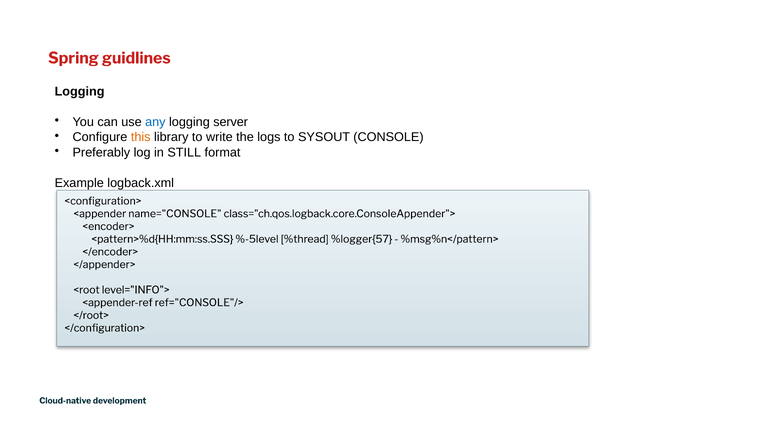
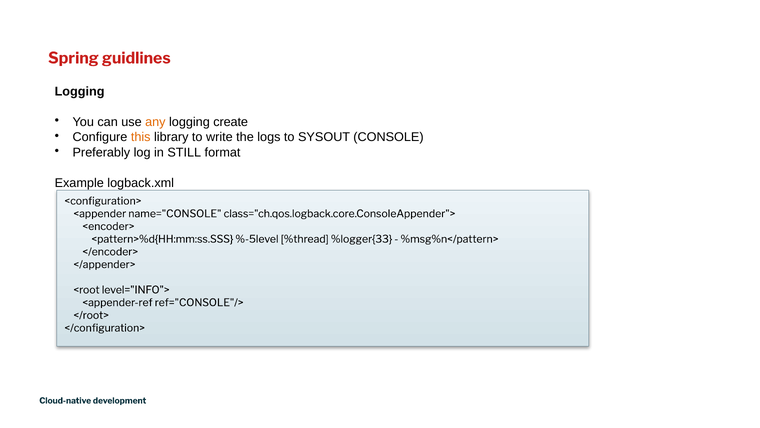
any colour: blue -> orange (155, 122)
server: server -> create (231, 122)
%logger{57: %logger{57 -> %logger{33 (361, 239)
